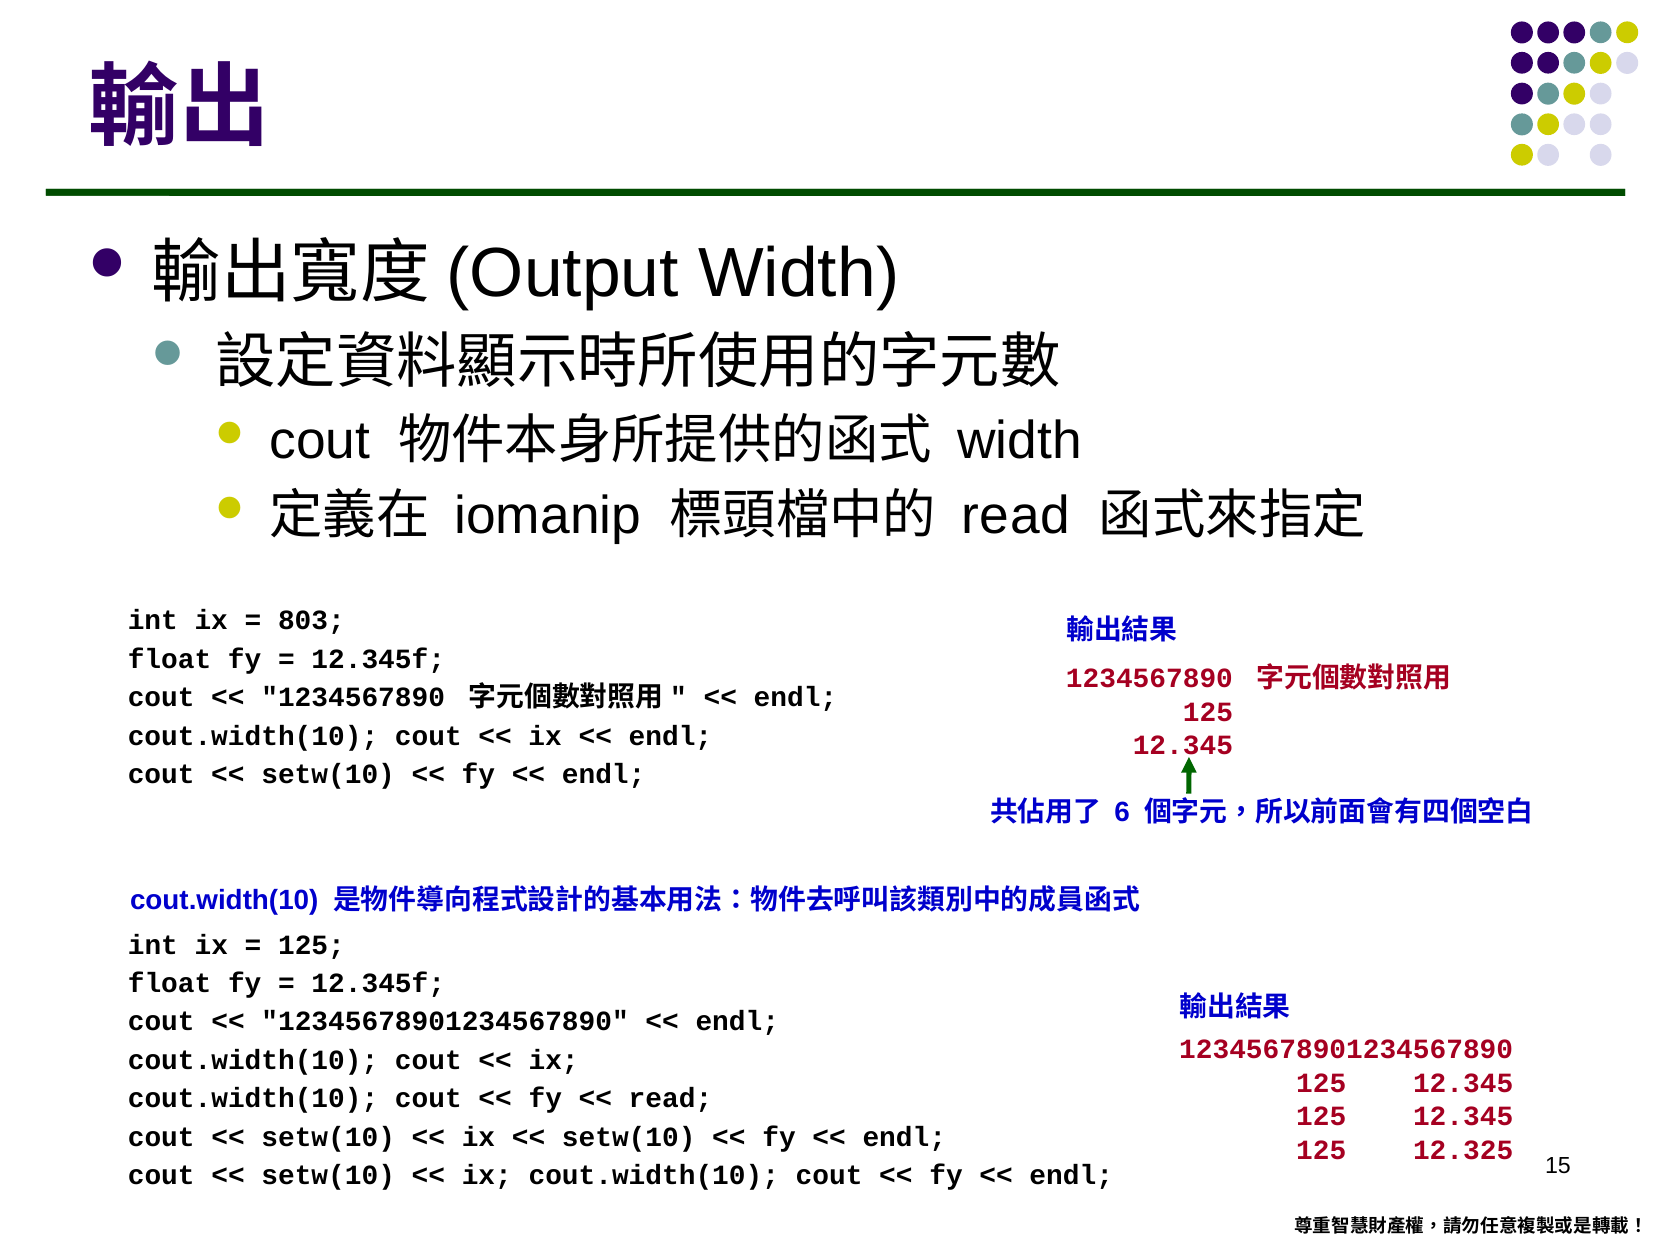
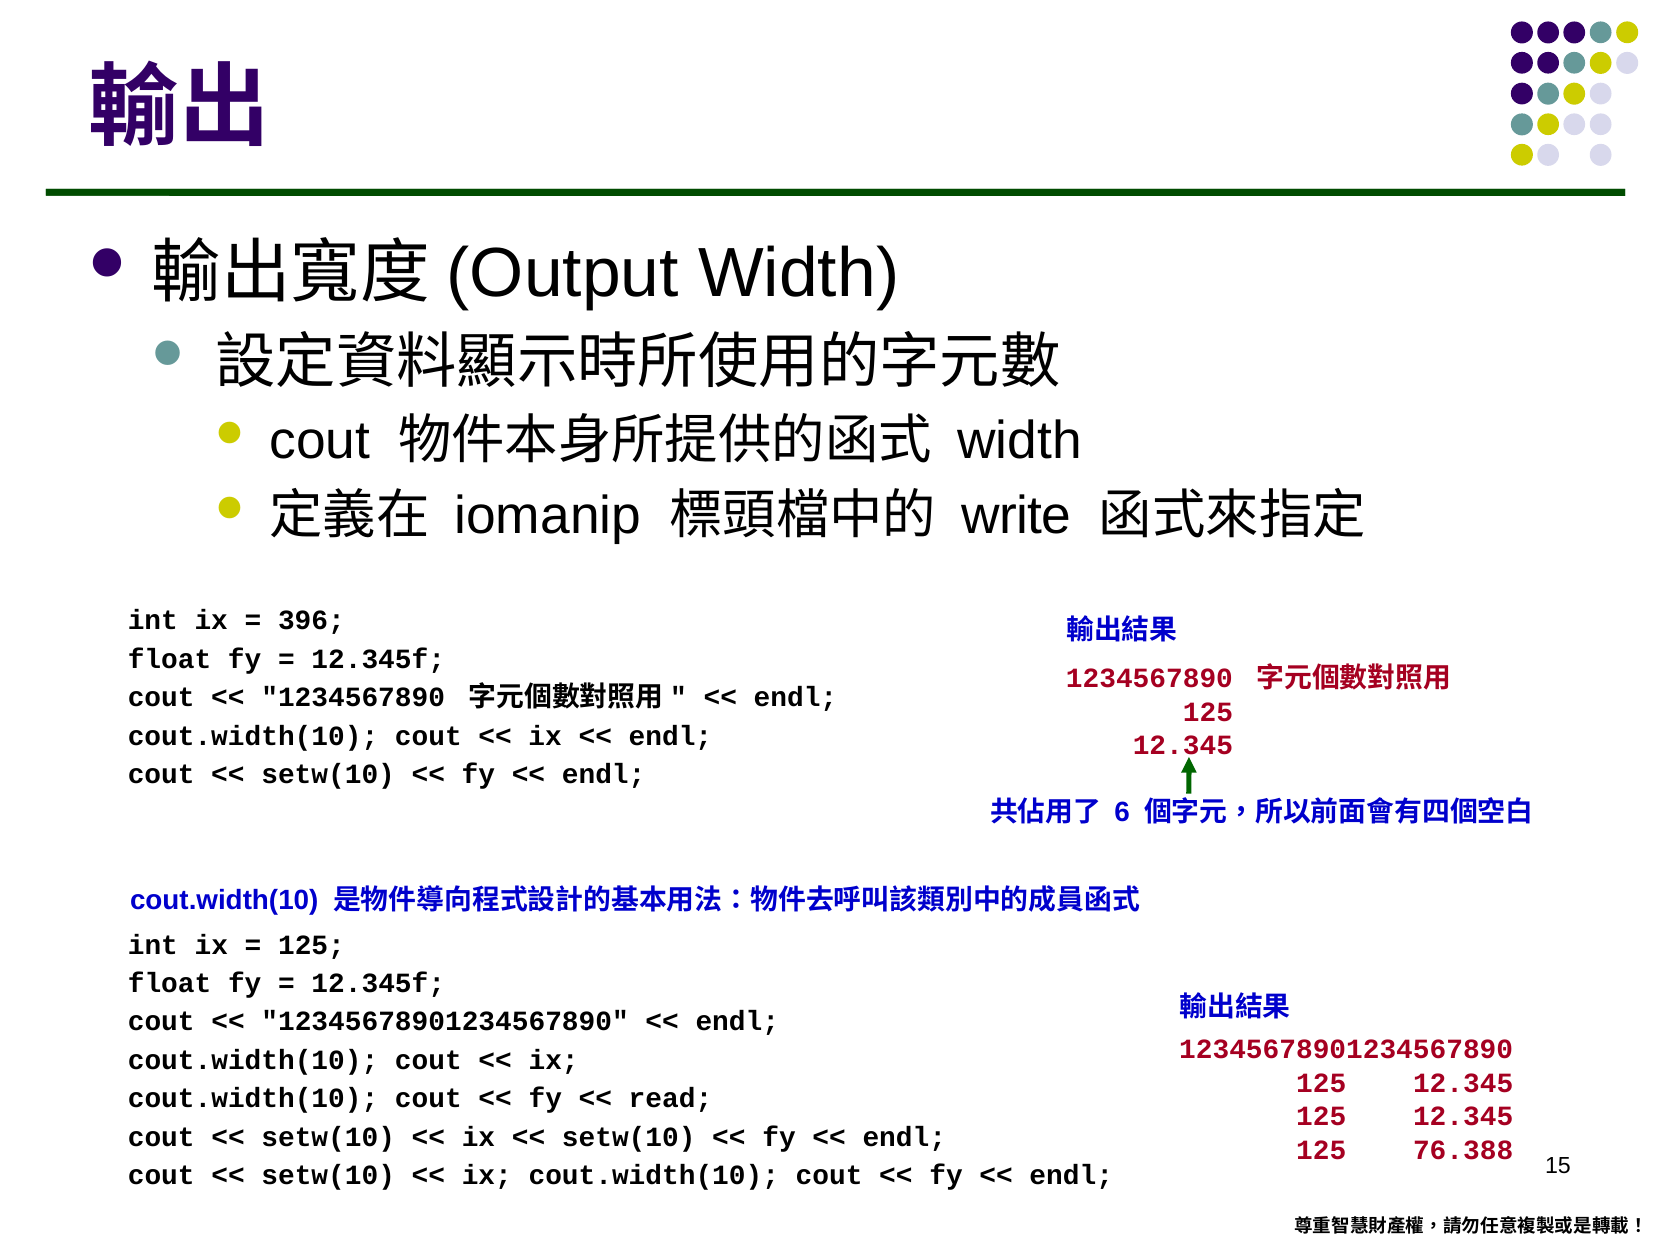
read: read -> write (1016, 516)
803: 803 -> 396 (311, 621)
12.325: 12.325 -> 76.388 (1463, 1150)
